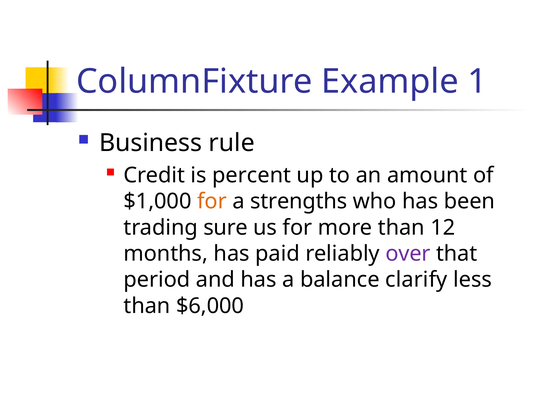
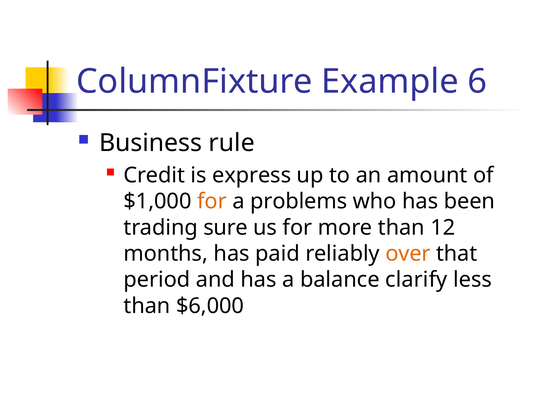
1: 1 -> 6 (477, 82)
percent: percent -> express (252, 175)
strengths: strengths -> problems (299, 201)
over colour: purple -> orange (408, 254)
